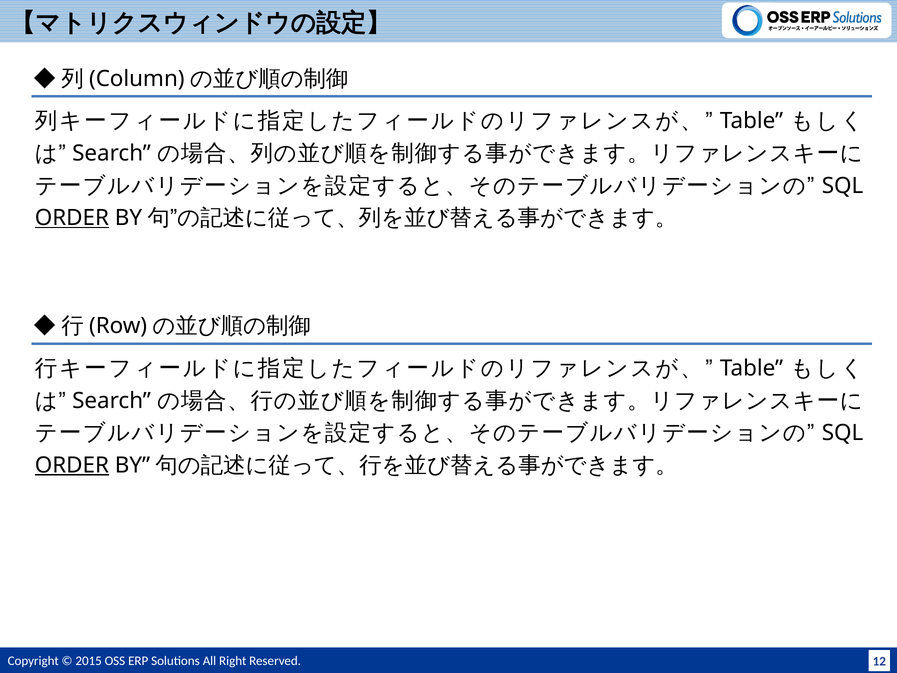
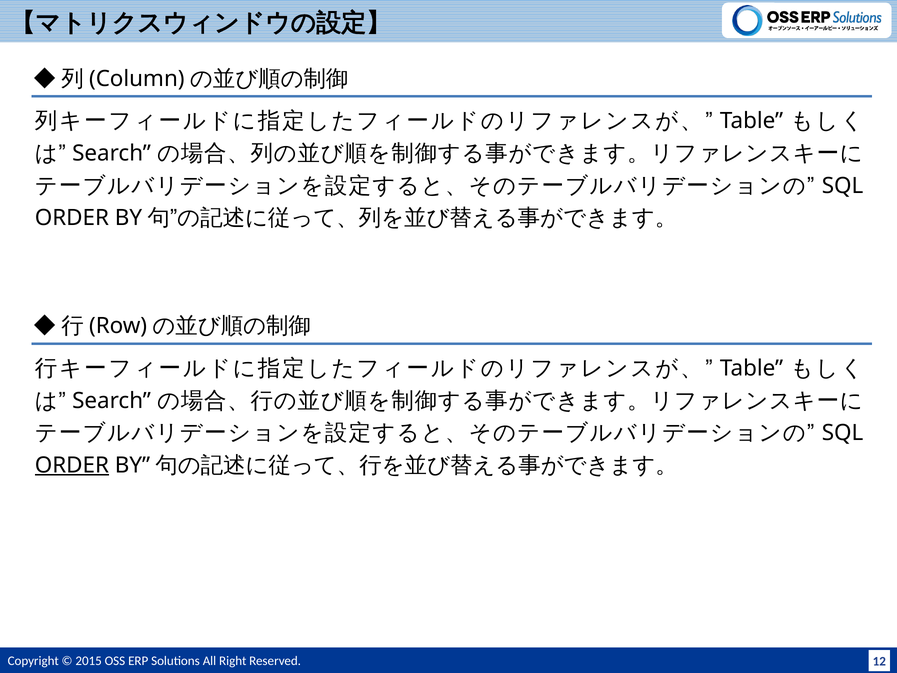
ORDER underline: present -> none (72, 218)
